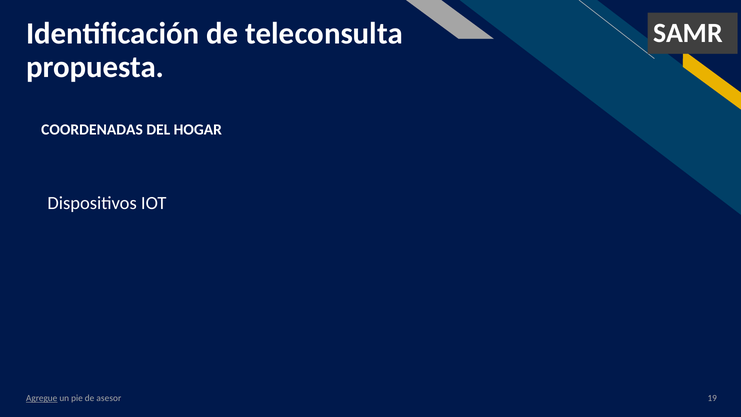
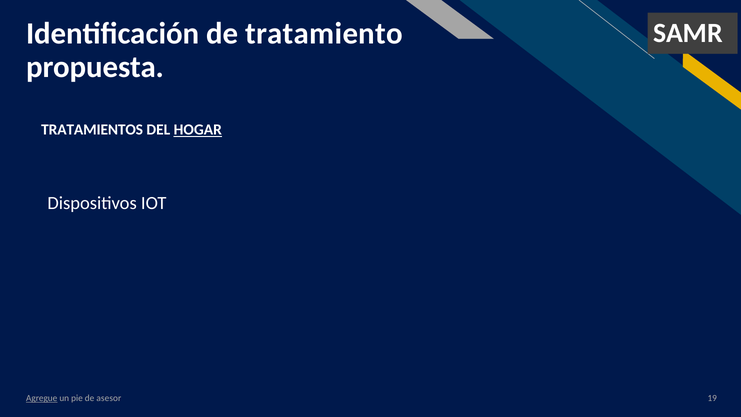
teleconsulta: teleconsulta -> tratamiento (324, 33)
COORDENADAS: COORDENADAS -> TRATAMIENTOS (92, 130)
HOGAR underline: none -> present (198, 130)
